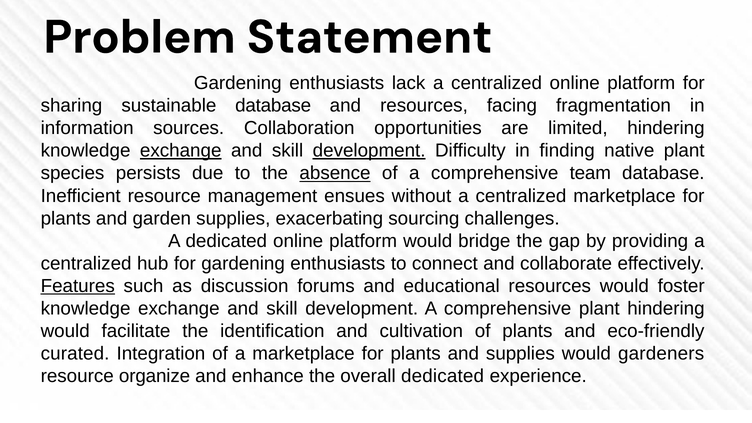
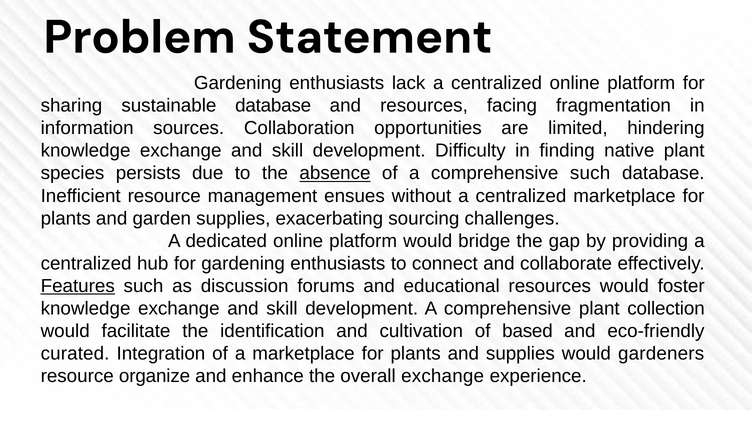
exchange underline: present -> none (181, 151)
development underline: present -> none (369, 151)
comprehensive team: team -> such (590, 173)
plant hindering: hindering -> collection (666, 309)
of plants: plants -> based (527, 331)
overall dedicated: dedicated -> exchange (443, 376)
